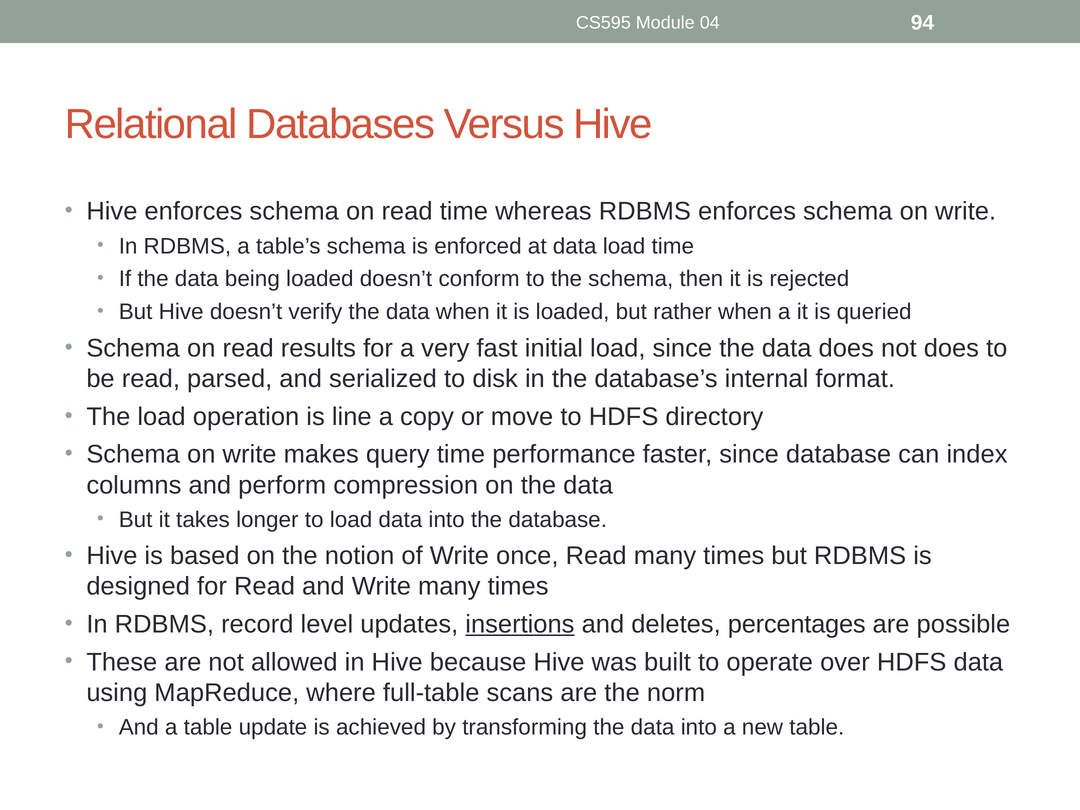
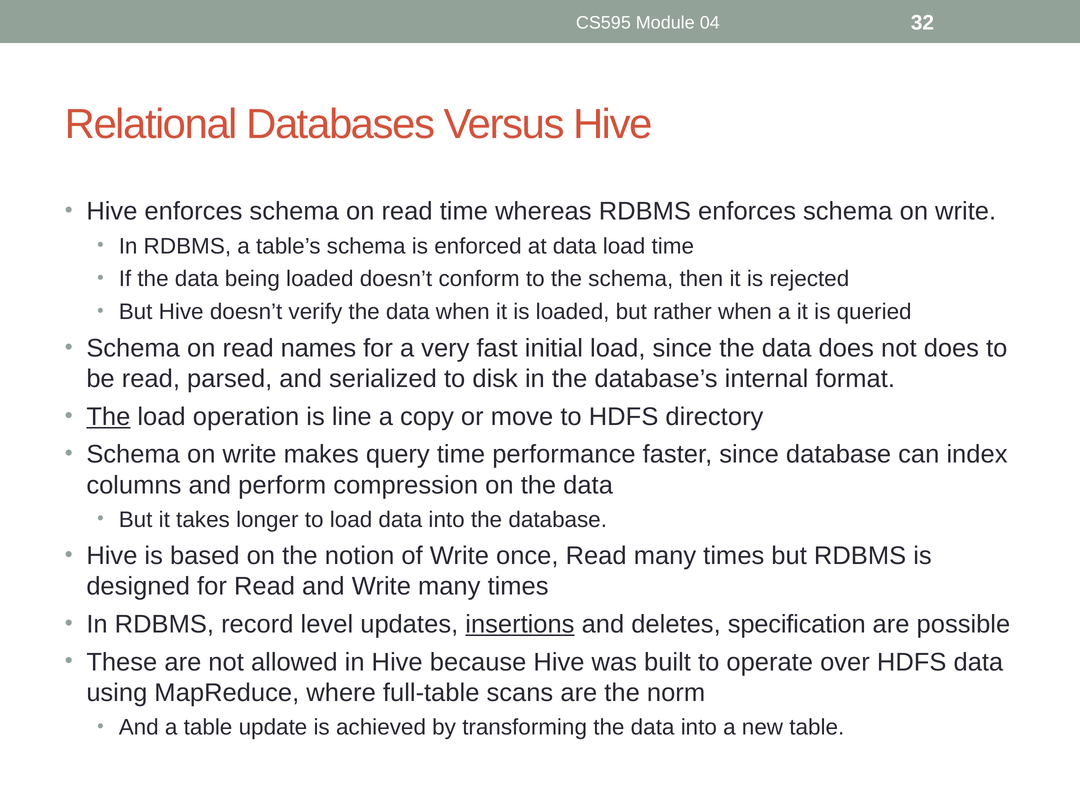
94: 94 -> 32 (922, 23)
results: results -> names (318, 348)
The underline: none -> present (108, 417)
percentages: percentages -> specification (797, 624)
